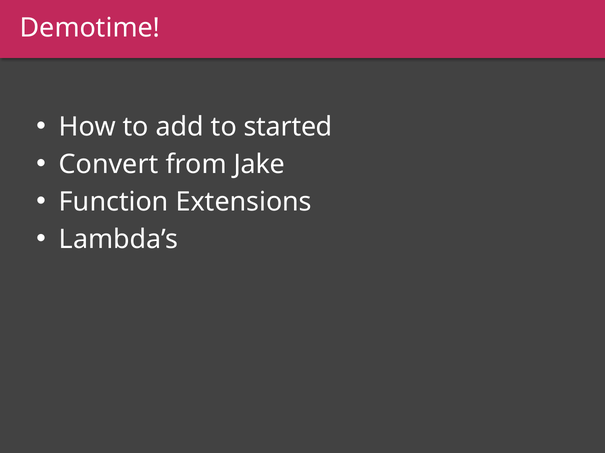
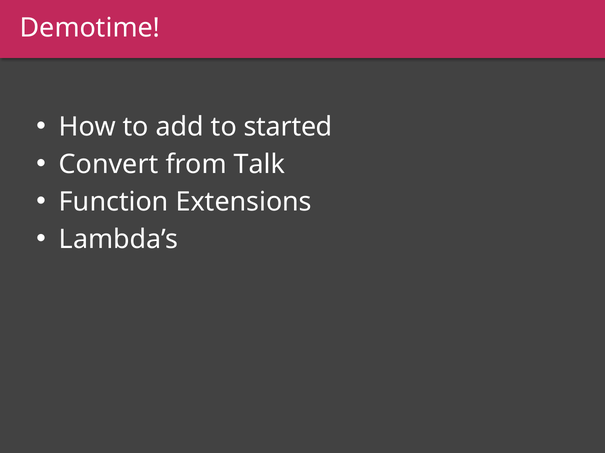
Jake: Jake -> Talk (259, 165)
